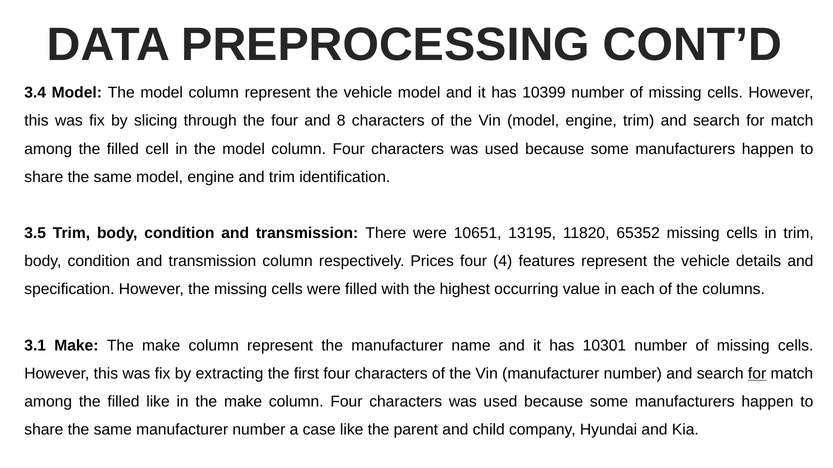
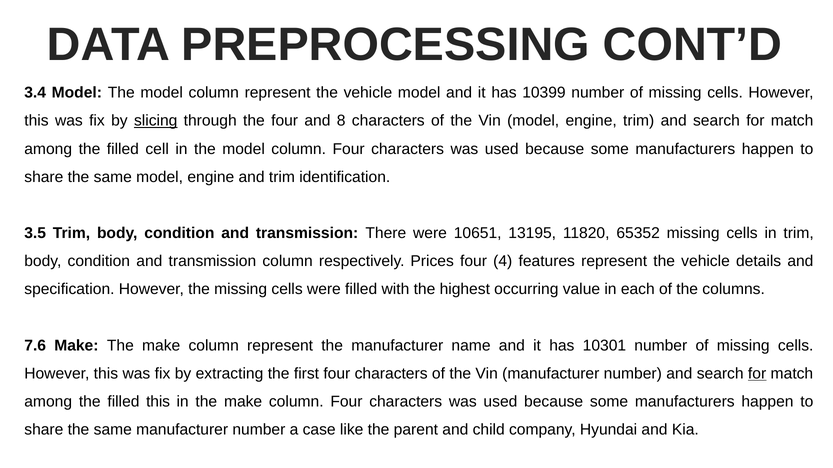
slicing underline: none -> present (156, 121)
3.1: 3.1 -> 7.6 (35, 346)
filled like: like -> this (158, 402)
